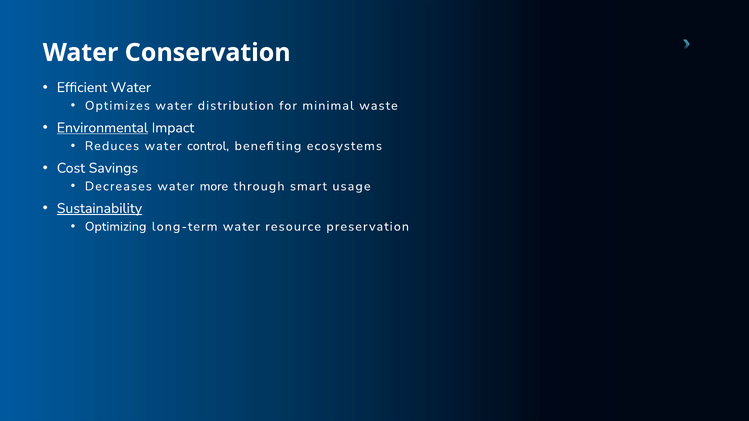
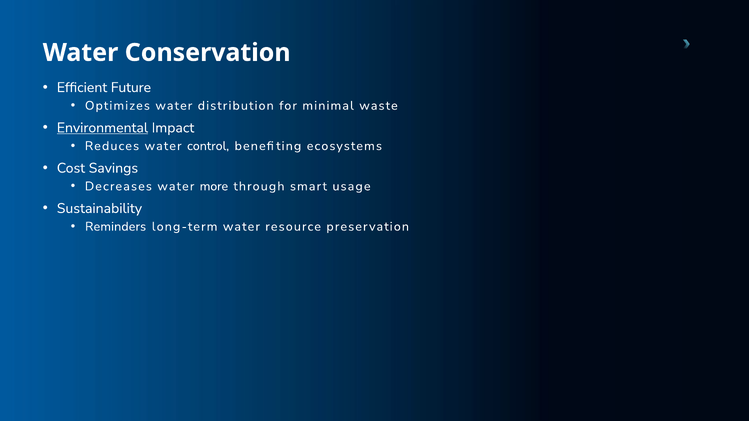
Efficient Water: Water -> Future (131, 87)
Sustainability underline: present -> none (99, 208)
Optimizing: Optimizing -> Reminders (116, 227)
